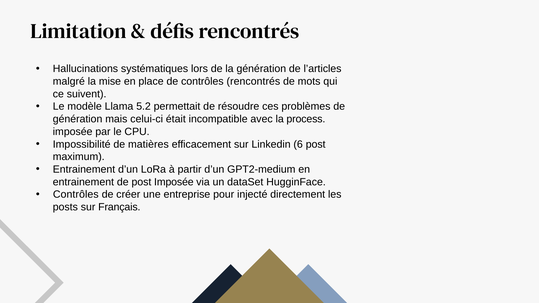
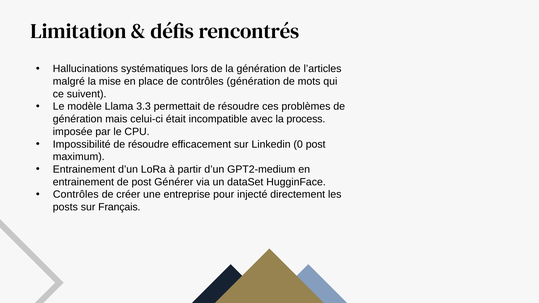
contrôles rencontrés: rencontrés -> génération (253, 81)
5.2: 5.2 -> 3.3 (144, 107)
Impossibilité de matières: matières -> résoudre (148, 144)
6: 6 -> 0 (298, 144)
post Imposée: Imposée -> Générer (174, 182)
